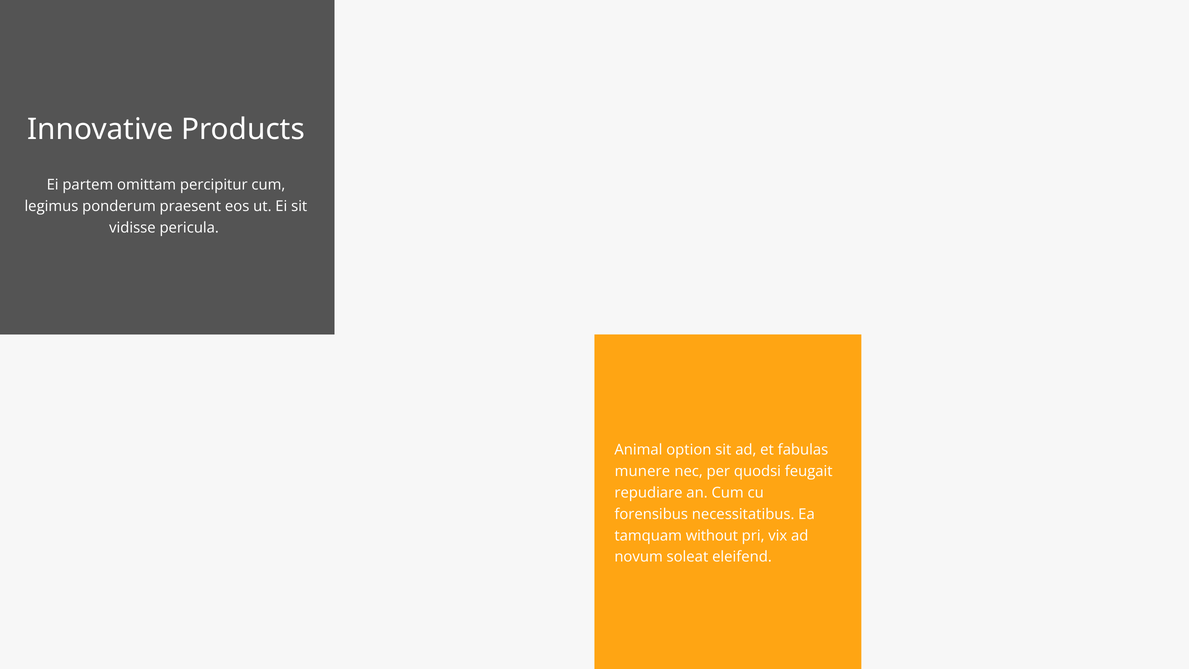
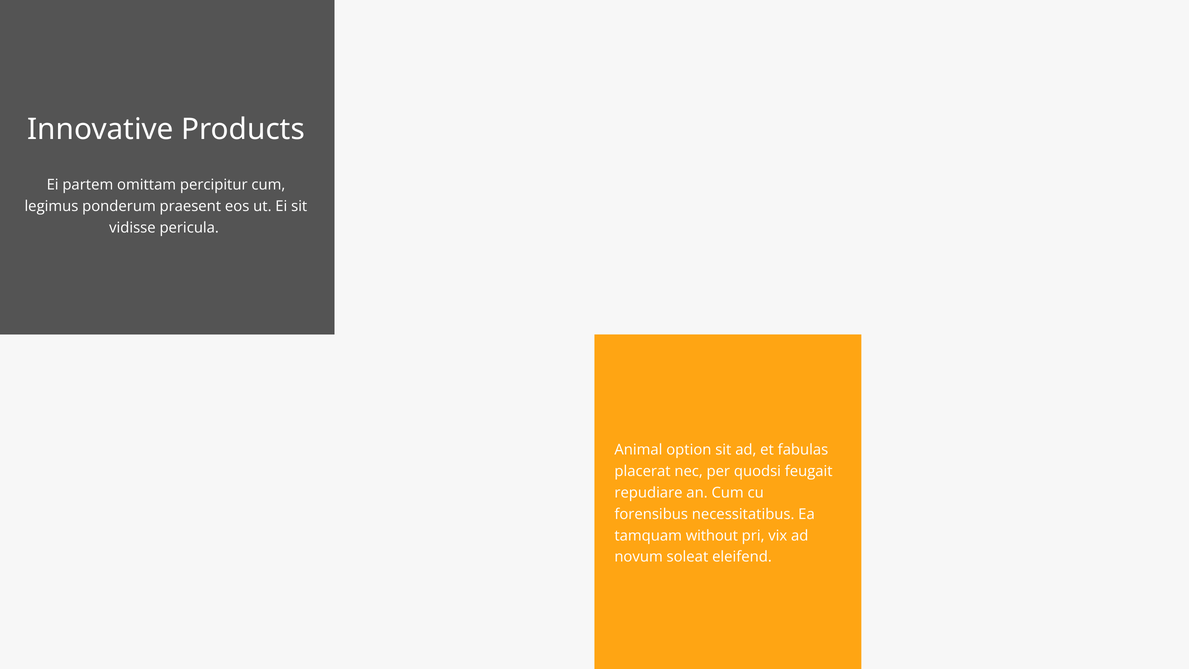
munere: munere -> placerat (643, 471)
